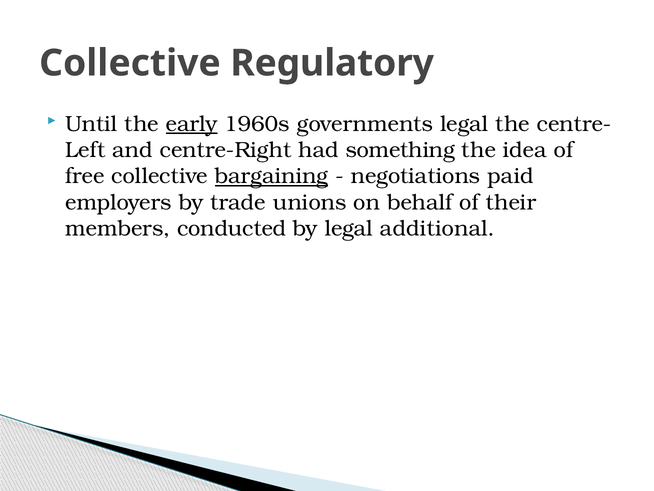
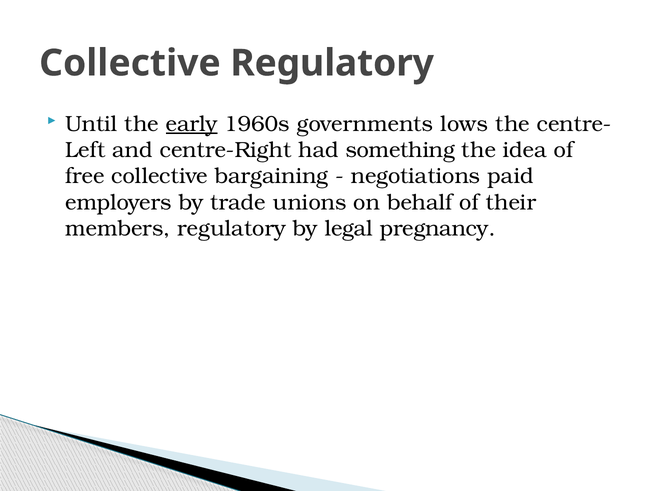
governments legal: legal -> lows (464, 124)
bargaining underline: present -> none (271, 176)
members conducted: conducted -> regulatory (232, 228)
additional: additional -> pregnancy (438, 228)
